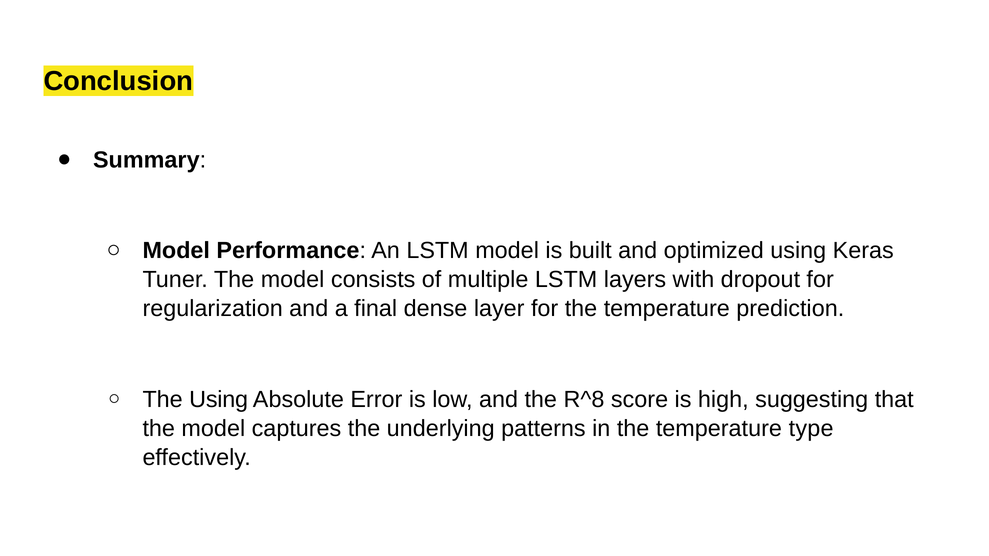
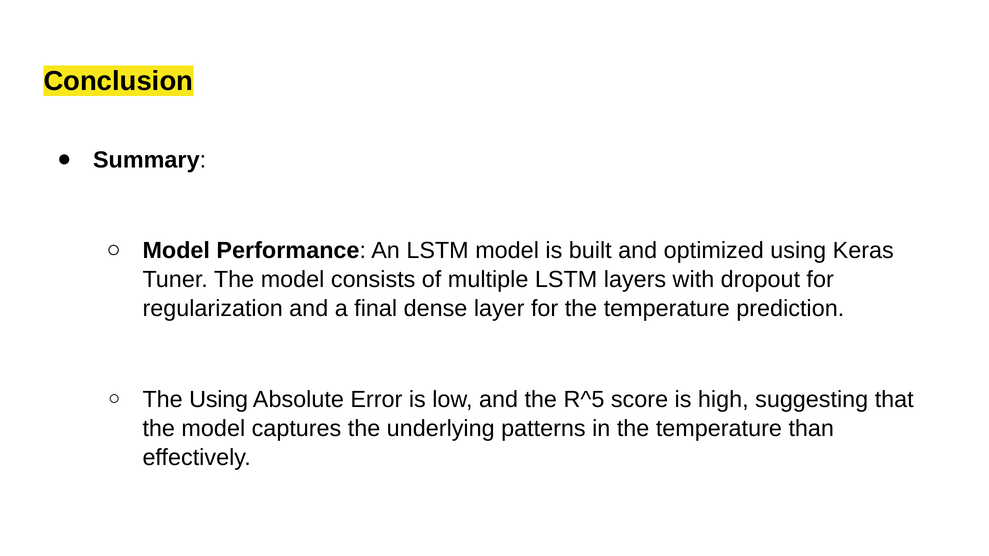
R^8: R^8 -> R^5 (584, 400)
type: type -> than (811, 429)
